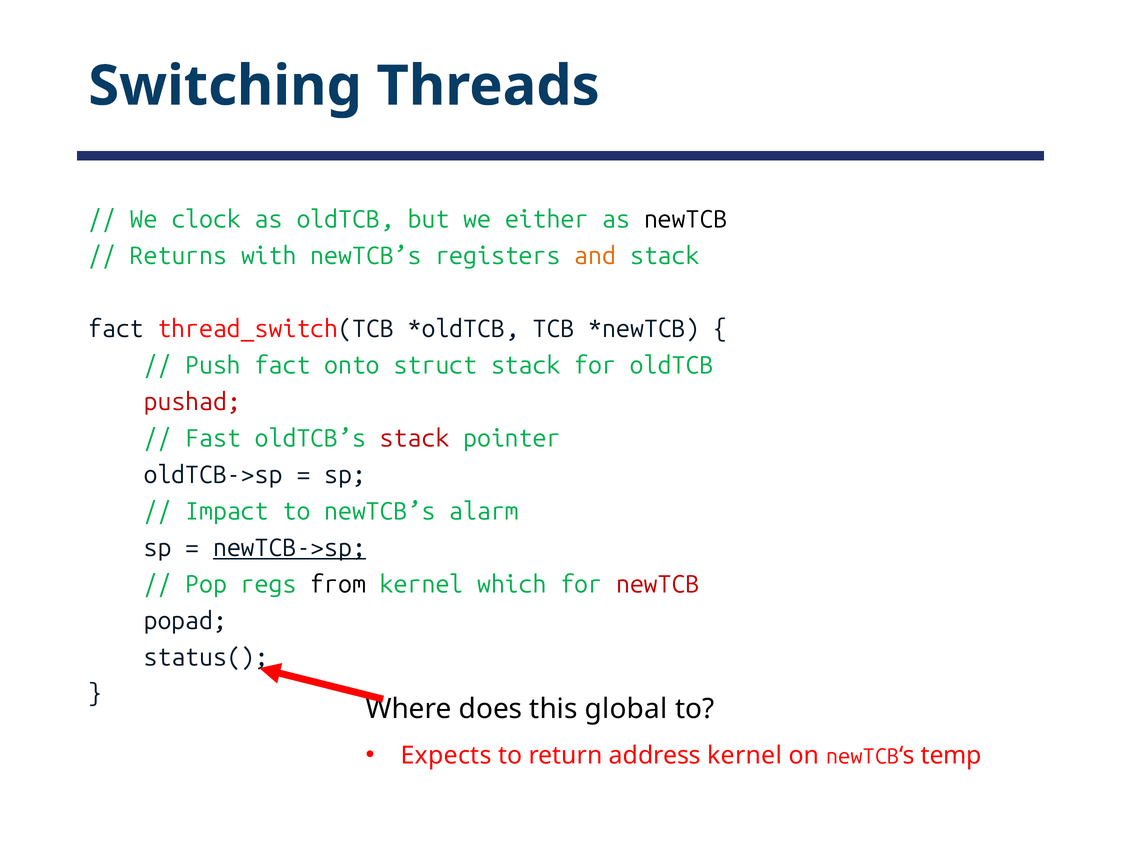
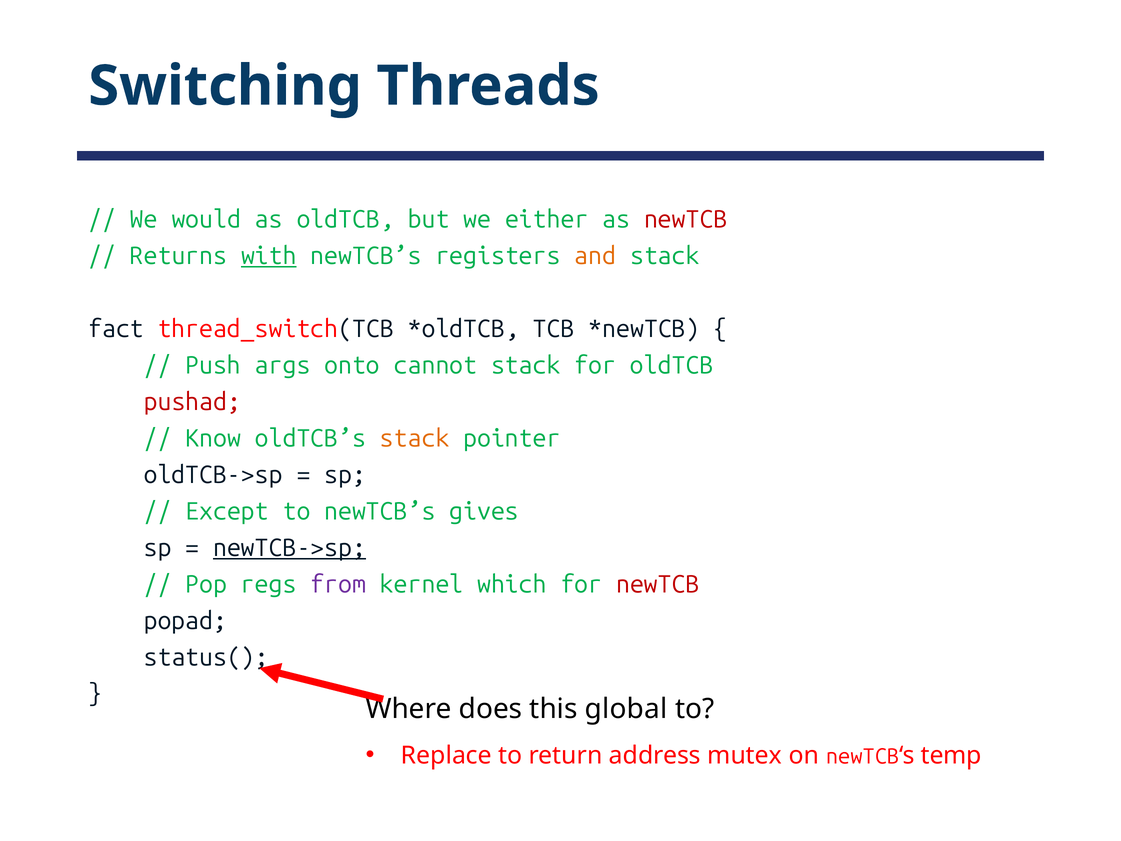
clock: clock -> would (206, 220)
newTCB colour: black -> red (686, 220)
with underline: none -> present (269, 256)
Push fact: fact -> args (283, 365)
struct: struct -> cannot (436, 365)
Fast: Fast -> Know (213, 438)
stack colour: red -> orange (415, 438)
Impact: Impact -> Except (227, 511)
alarm: alarm -> gives (484, 511)
from colour: black -> purple (338, 584)
Expects: Expects -> Replace (446, 755)
address kernel: kernel -> mutex (745, 755)
